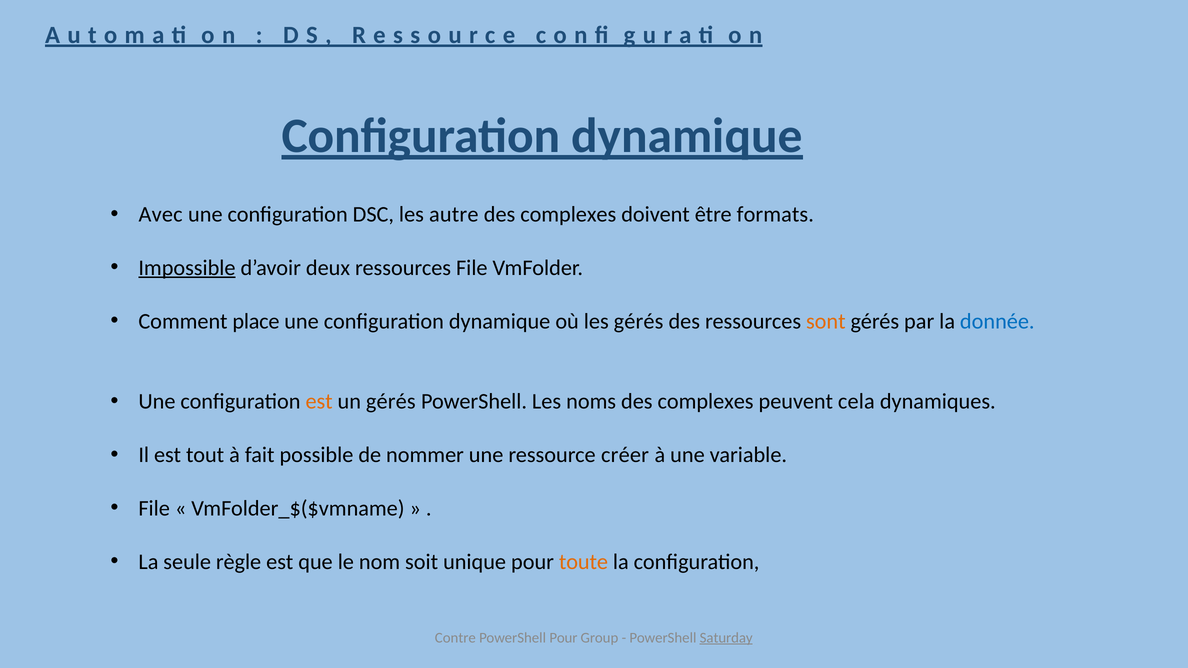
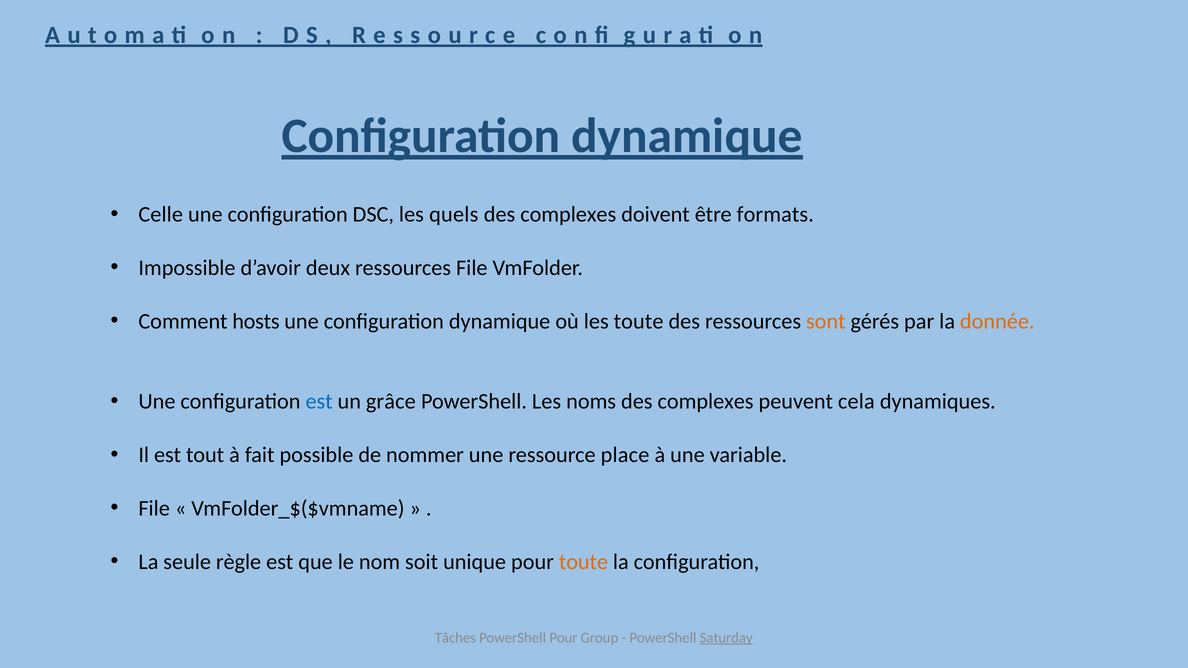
Avec: Avec -> Celle (161, 214)
autre: autre -> quels (454, 214)
Impossible underline: present -> none (187, 268)
place: place -> hosts (256, 321)
les gérés: gérés -> toute (639, 321)
donnée colour: blue -> orange (997, 321)
est colour: orange -> blue (319, 402)
un gérés: gérés -> grâce (391, 402)
créer: créer -> place (625, 455)
Contre: Contre -> Tâches (455, 638)
